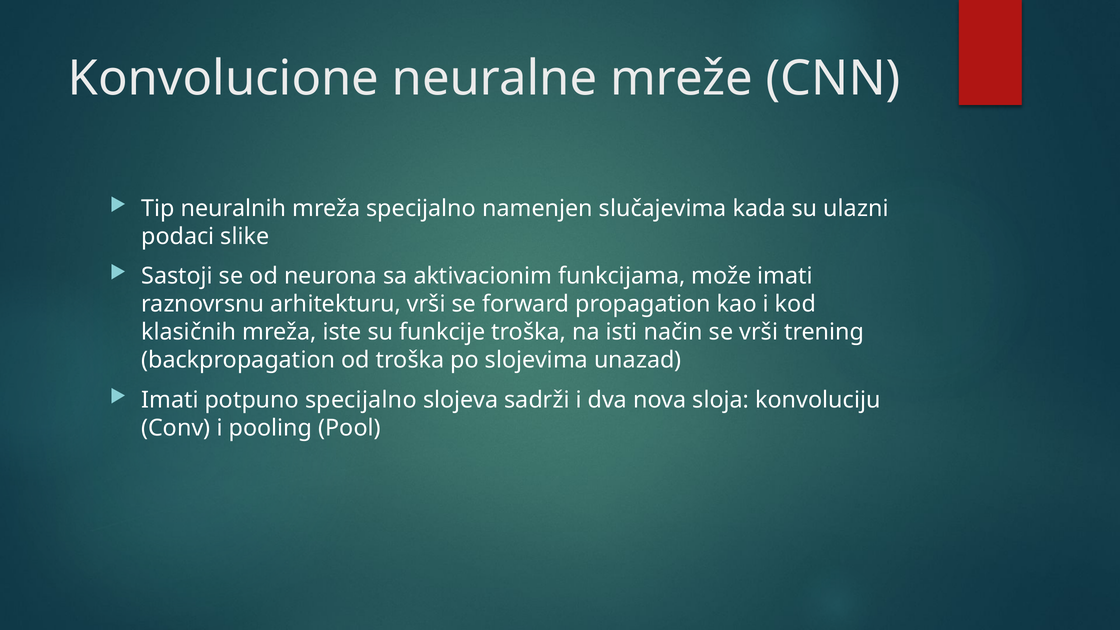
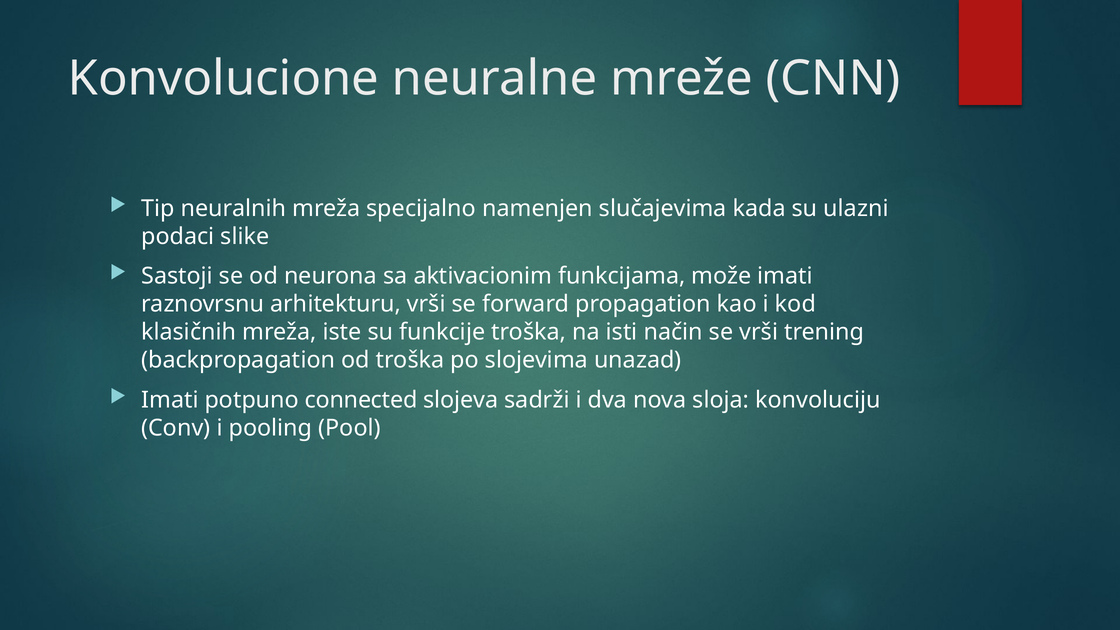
potpuno specijalno: specijalno -> connected (361, 400)
